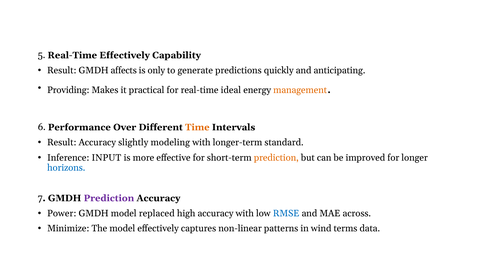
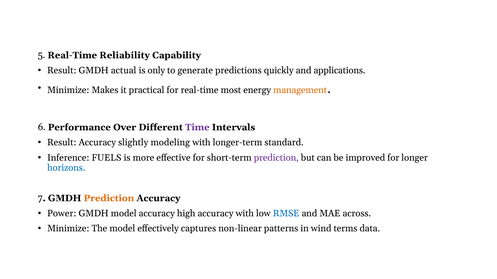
Real-Time Effectively: Effectively -> Reliability (125, 55)
affects: affects -> actual (124, 71)
anticipating: anticipating -> applications (340, 71)
Providing: Providing -> Minimize (68, 90)
ideal: ideal -> most (231, 90)
Time colour: orange -> purple (197, 128)
INPUT: INPUT -> FUELS (106, 158)
prediction colour: orange -> purple (276, 158)
Prediction colour: purple -> orange (109, 199)
model replaced: replaced -> accuracy (157, 214)
